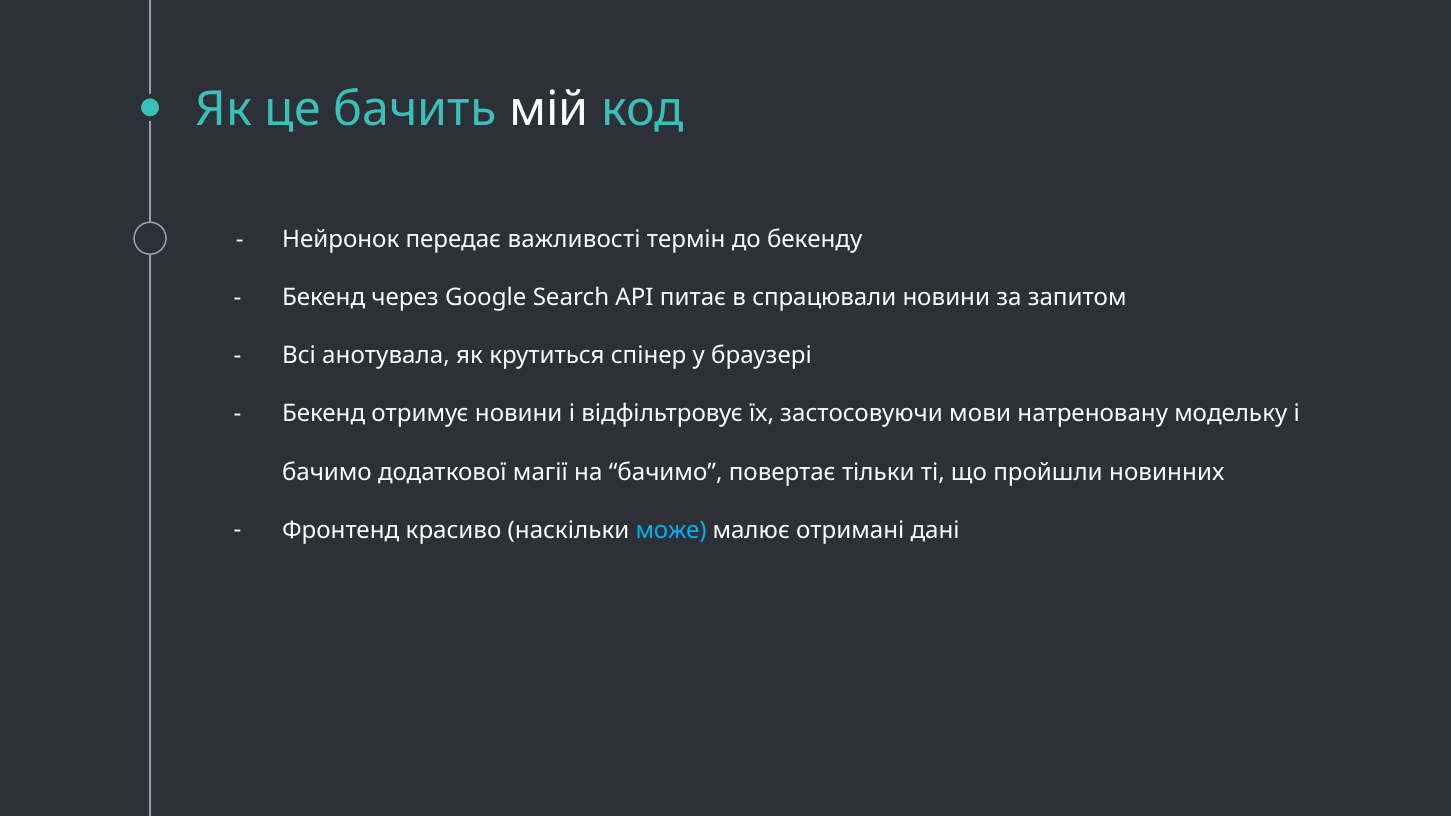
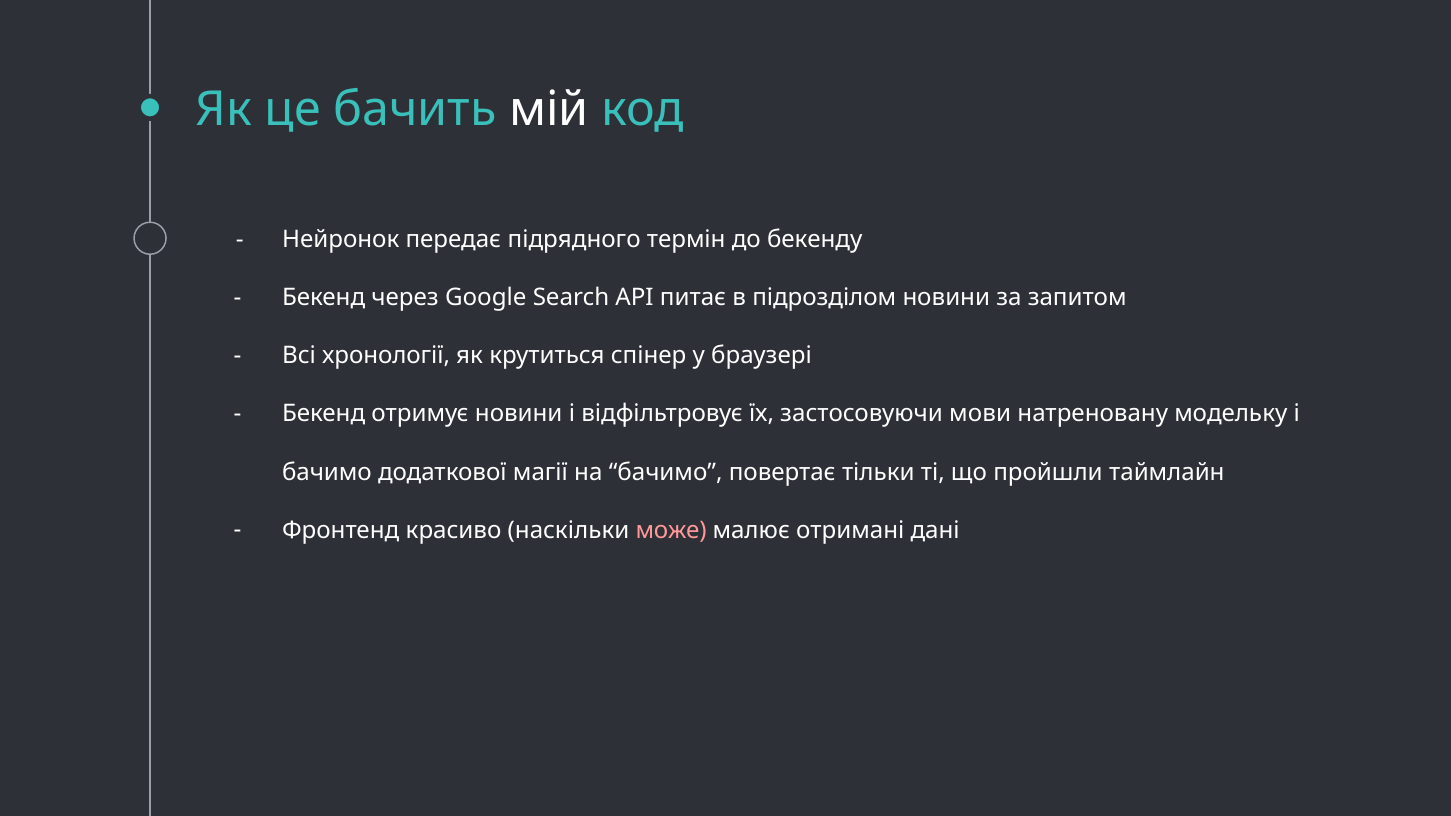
важливості: важливості -> підрядного (574, 240)
спрацювали: спрацювали -> підрозділом (824, 298)
анотувала: анотувала -> хронології (386, 356)
новинних: новинних -> таймлайн (1167, 472)
може colour: light blue -> pink (671, 530)
